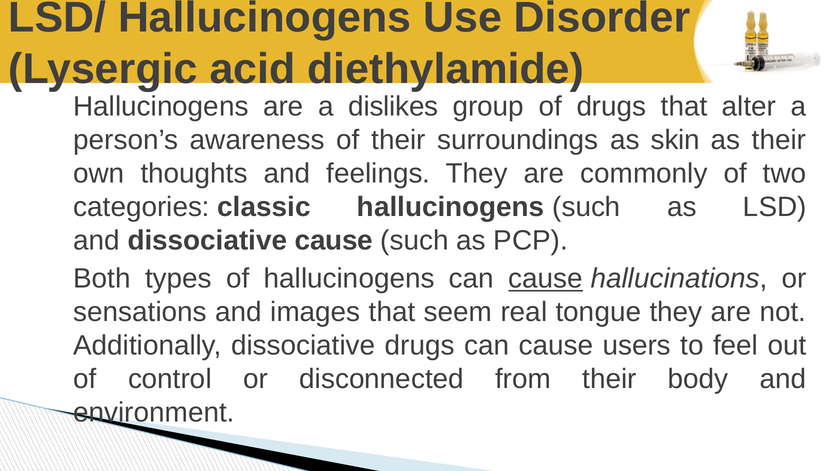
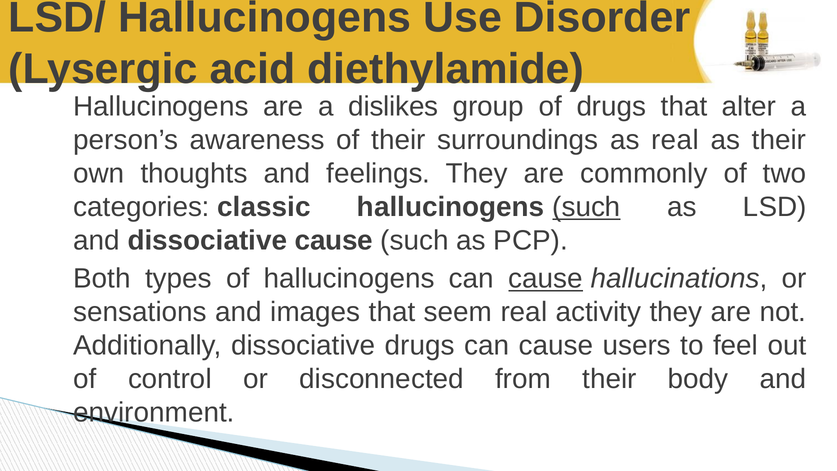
as skin: skin -> real (675, 140)
such underline: none -> present (586, 207)
tongue: tongue -> activity (598, 312)
